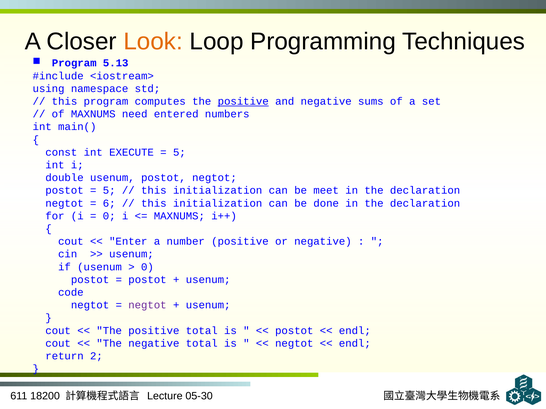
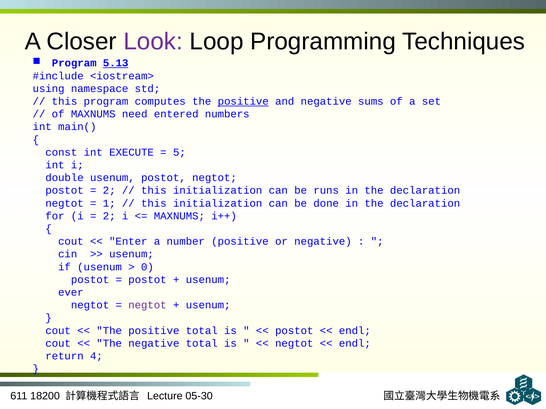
Look colour: orange -> purple (153, 42)
5.13 underline: none -> present (116, 63)
5: 5 -> 2 (109, 191)
meet: meet -> runs (326, 191)
6: 6 -> 1 (109, 203)
0: 0 -> 2 (109, 216)
code: code -> ever (71, 293)
2: 2 -> 4 (96, 356)
